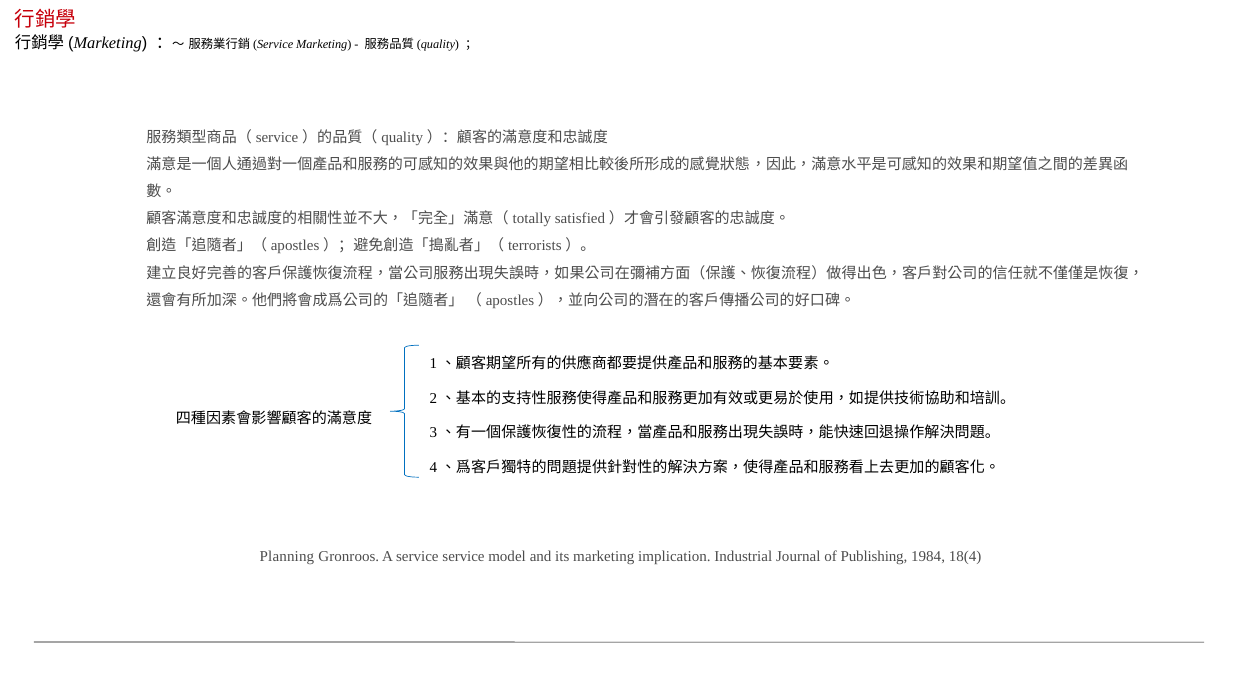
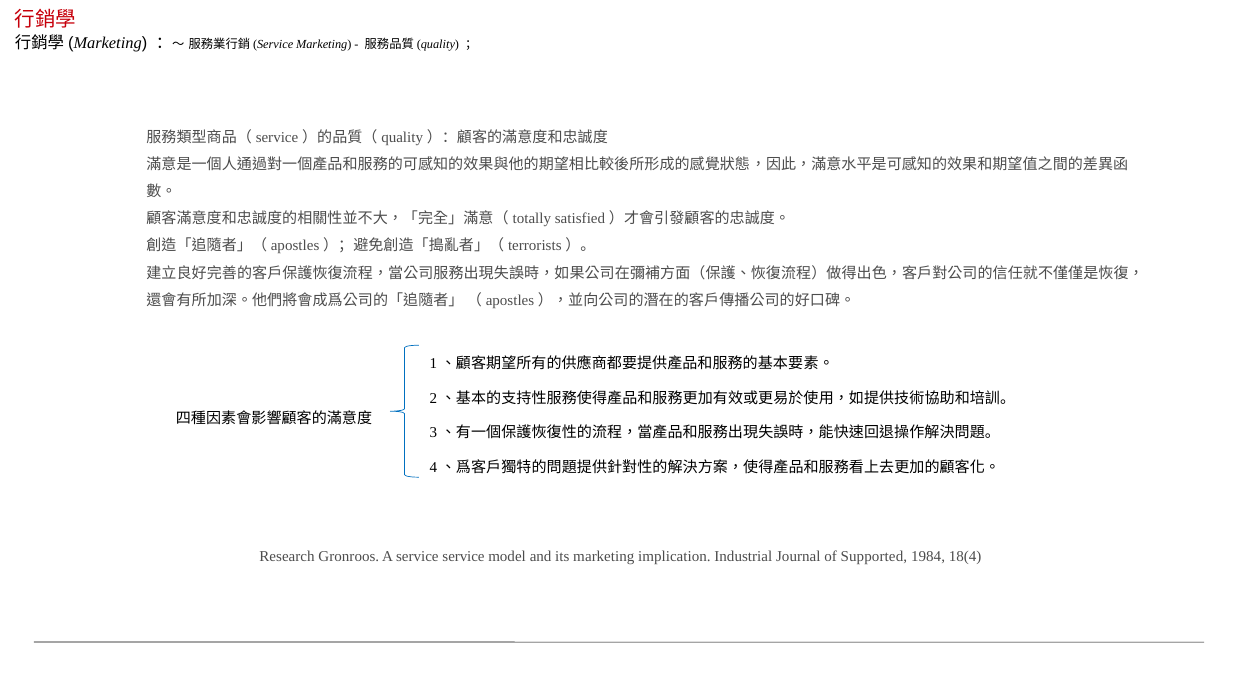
Planning: Planning -> Research (287, 557)
Publishing: Publishing -> Supported (874, 557)
